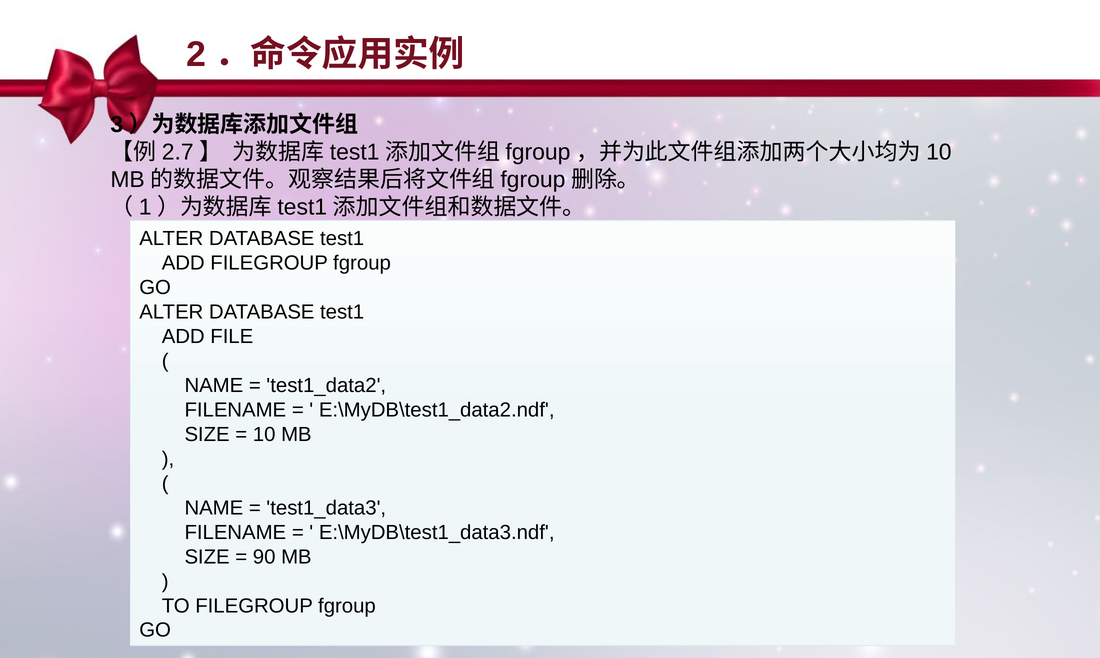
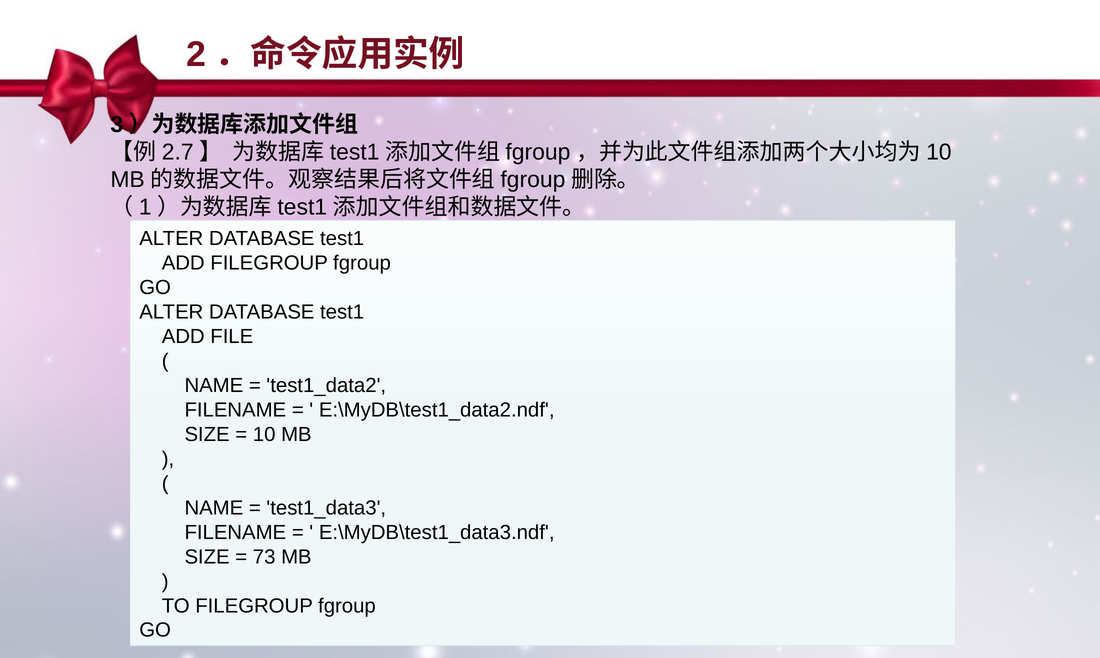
90: 90 -> 73 (264, 557)
